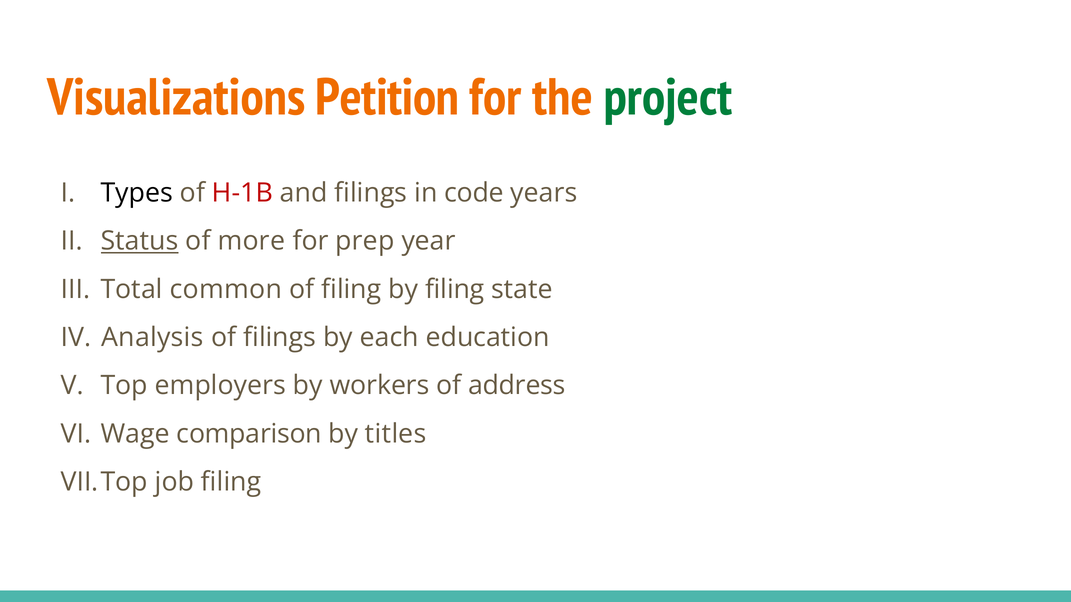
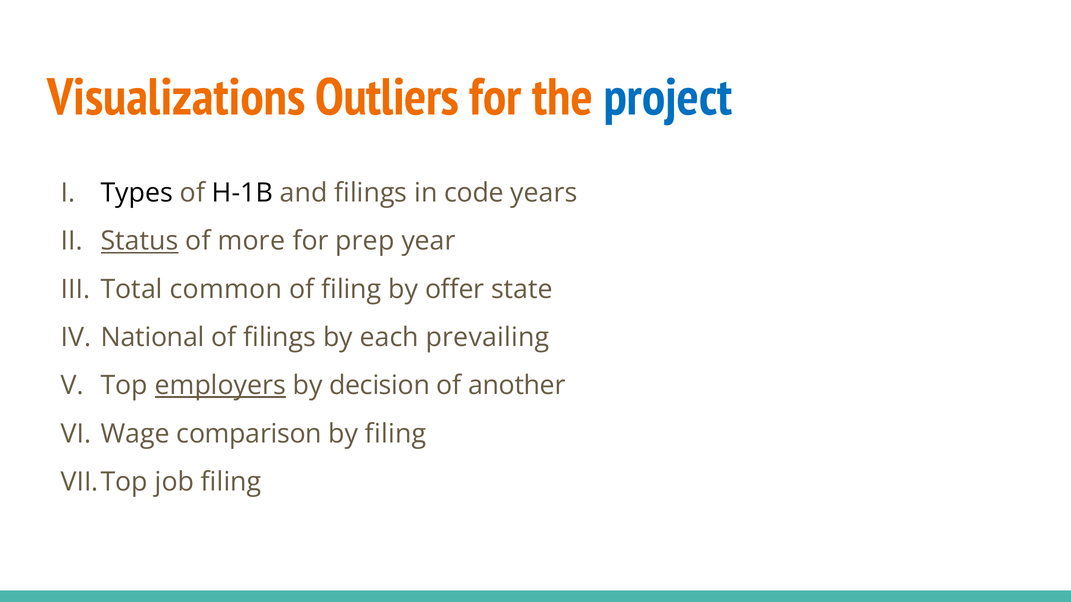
Petition: Petition -> Outliers (387, 98)
project colour: green -> blue (668, 98)
H-1B colour: red -> black (242, 193)
by filing: filing -> offer (455, 289)
Analysis: Analysis -> National (153, 338)
education: education -> prevailing (488, 338)
employers underline: none -> present (220, 386)
workers: workers -> decision (380, 386)
address: address -> another (517, 386)
by titles: titles -> filing (396, 434)
